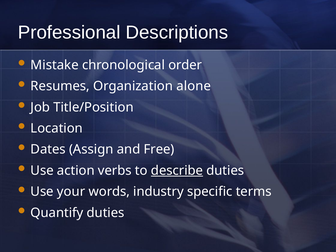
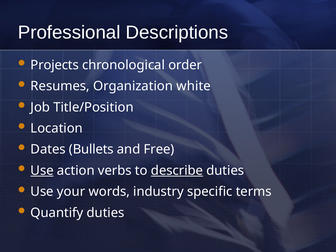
Mistake: Mistake -> Projects (55, 65)
alone: alone -> white (194, 86)
Assign: Assign -> Bullets (91, 149)
Use underline: none -> present (42, 171)
